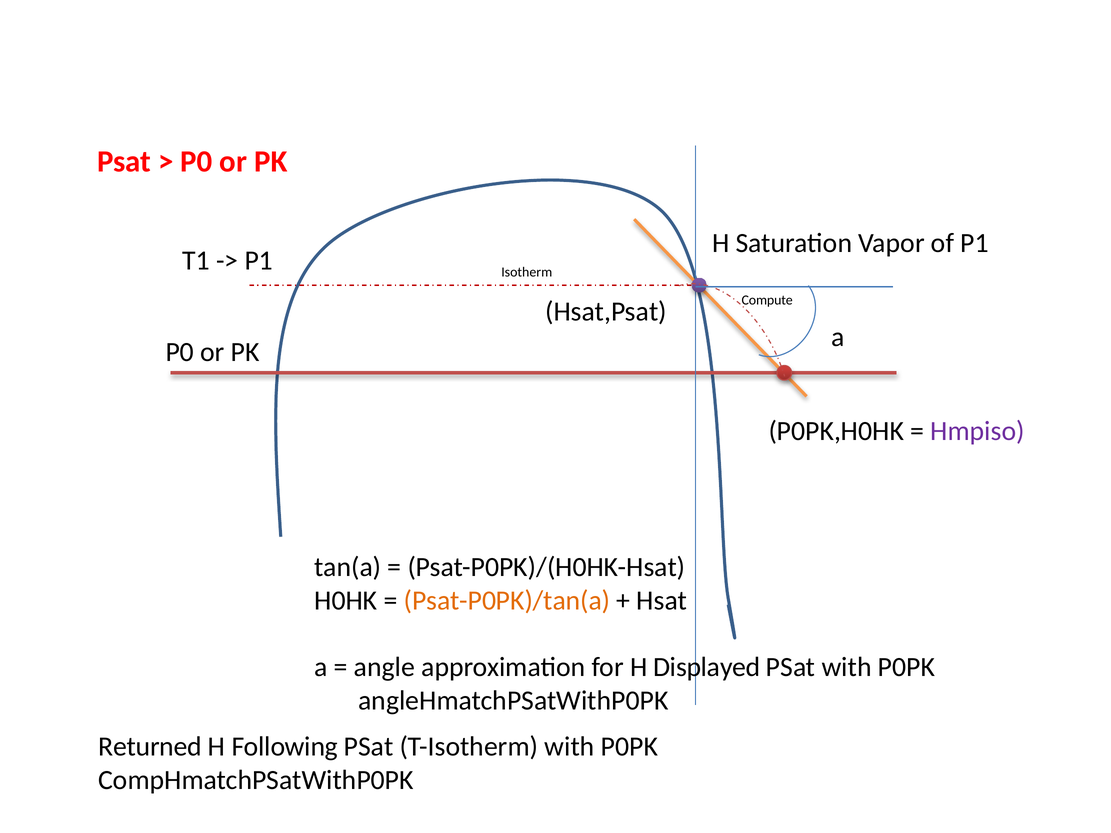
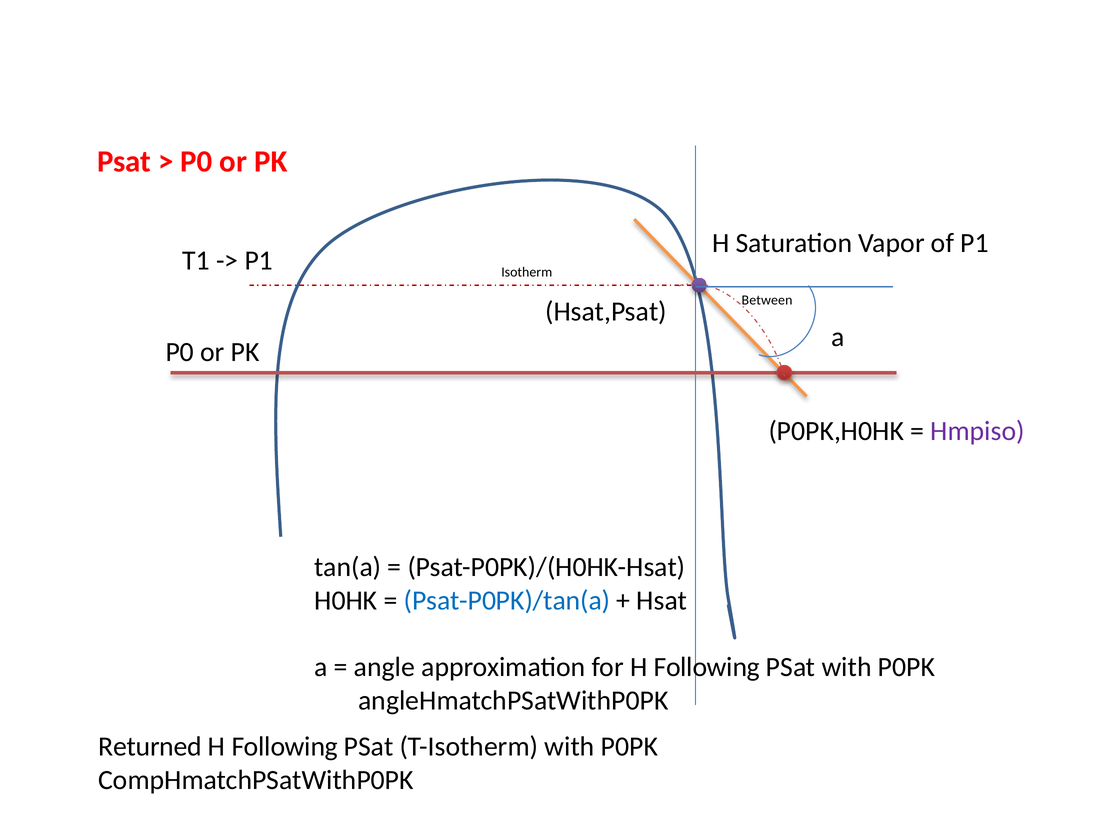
Compute: Compute -> Between (767, 300)
Psat-P0PK)/tan(a colour: orange -> blue (507, 601)
for H Displayed: Displayed -> Following (707, 667)
